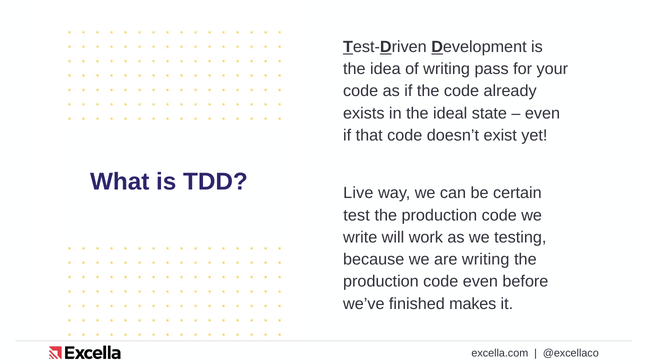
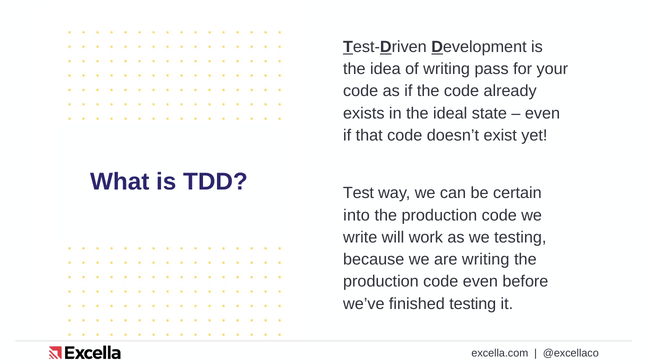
Live: Live -> Test (358, 193)
test: test -> into (357, 216)
finished makes: makes -> testing (473, 304)
